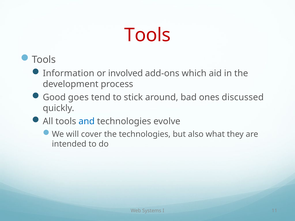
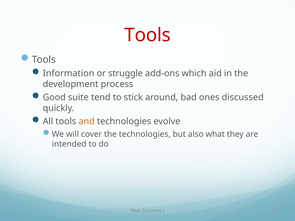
involved: involved -> struggle (126, 73)
goes: goes -> suite (78, 97)
and colour: blue -> orange (87, 122)
